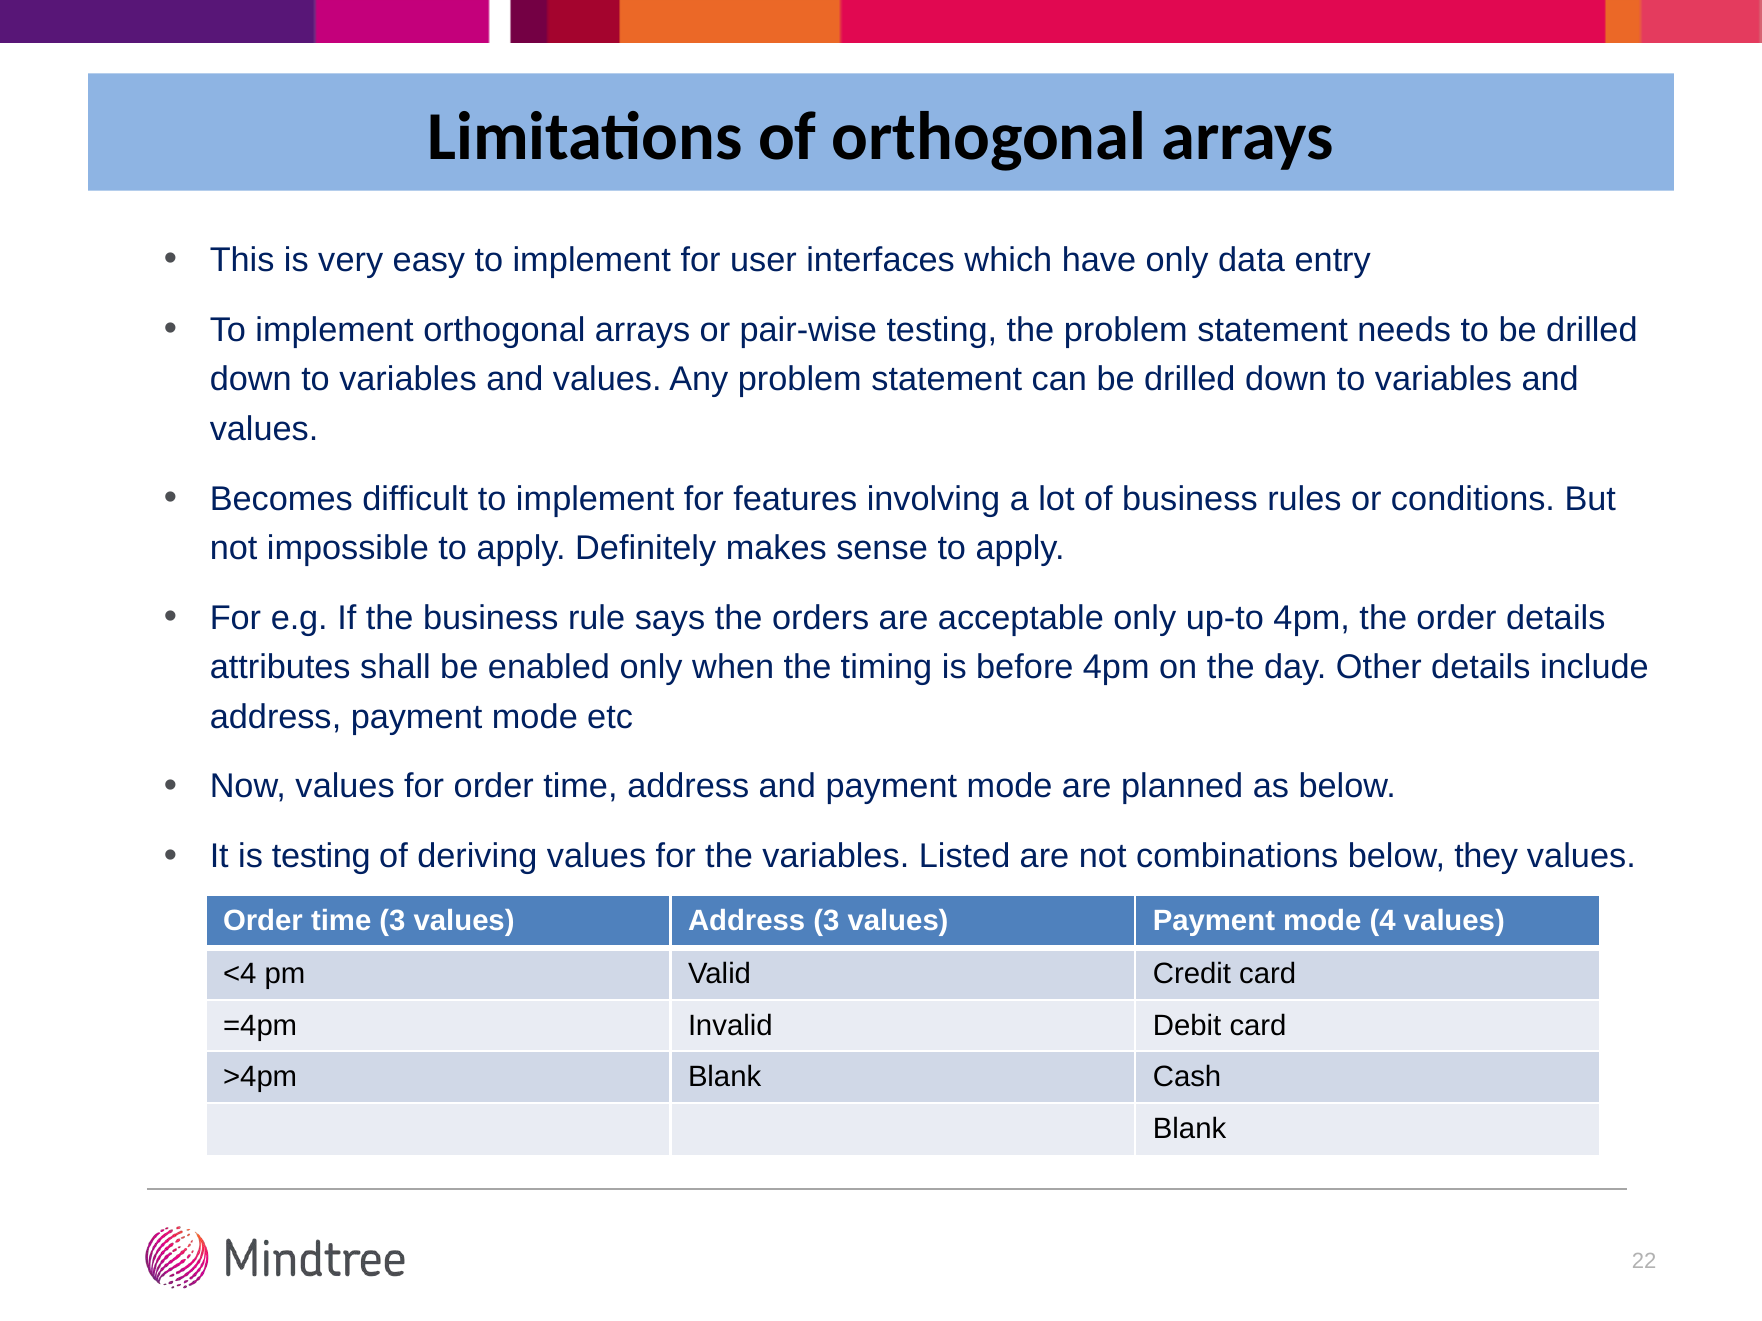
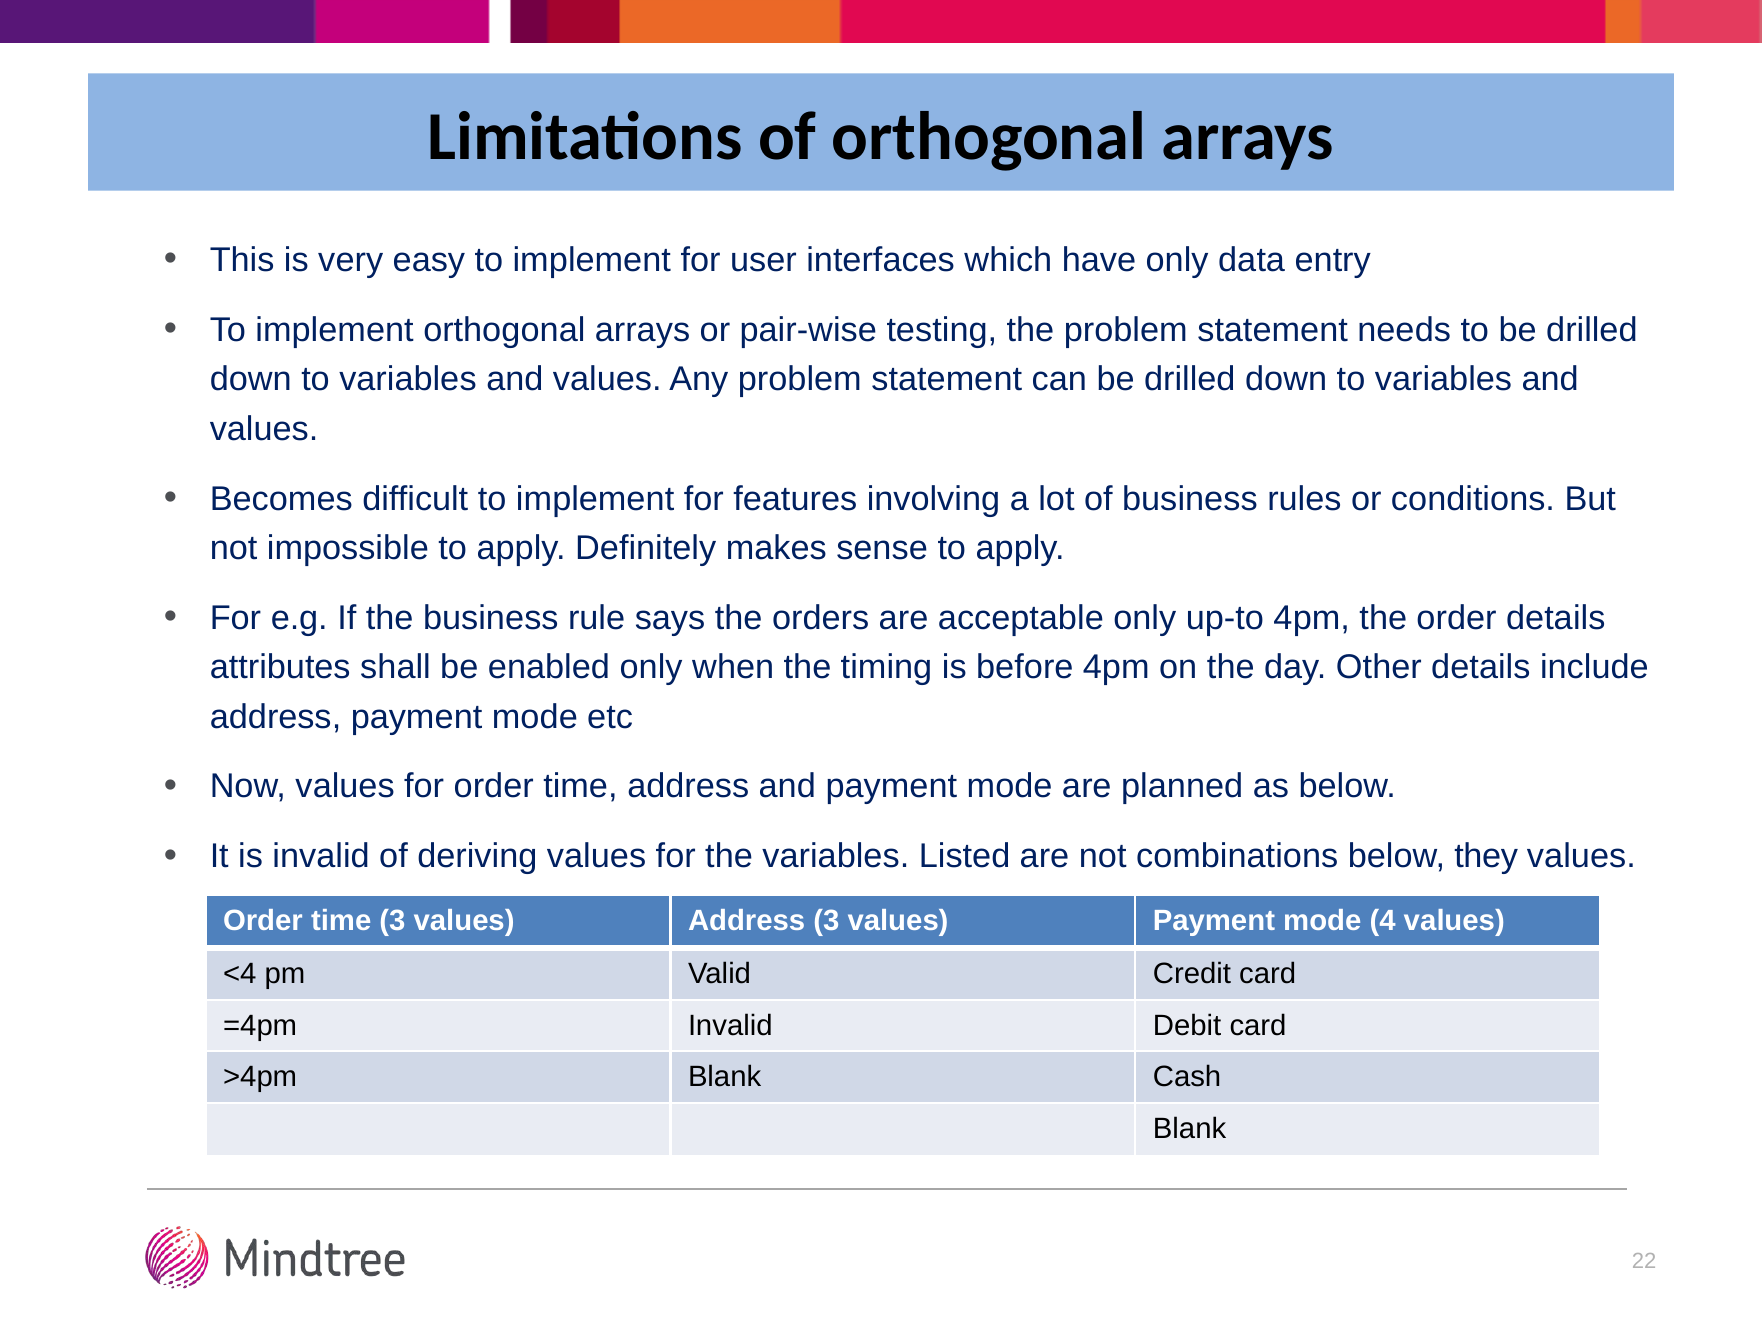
is testing: testing -> invalid (321, 857)
